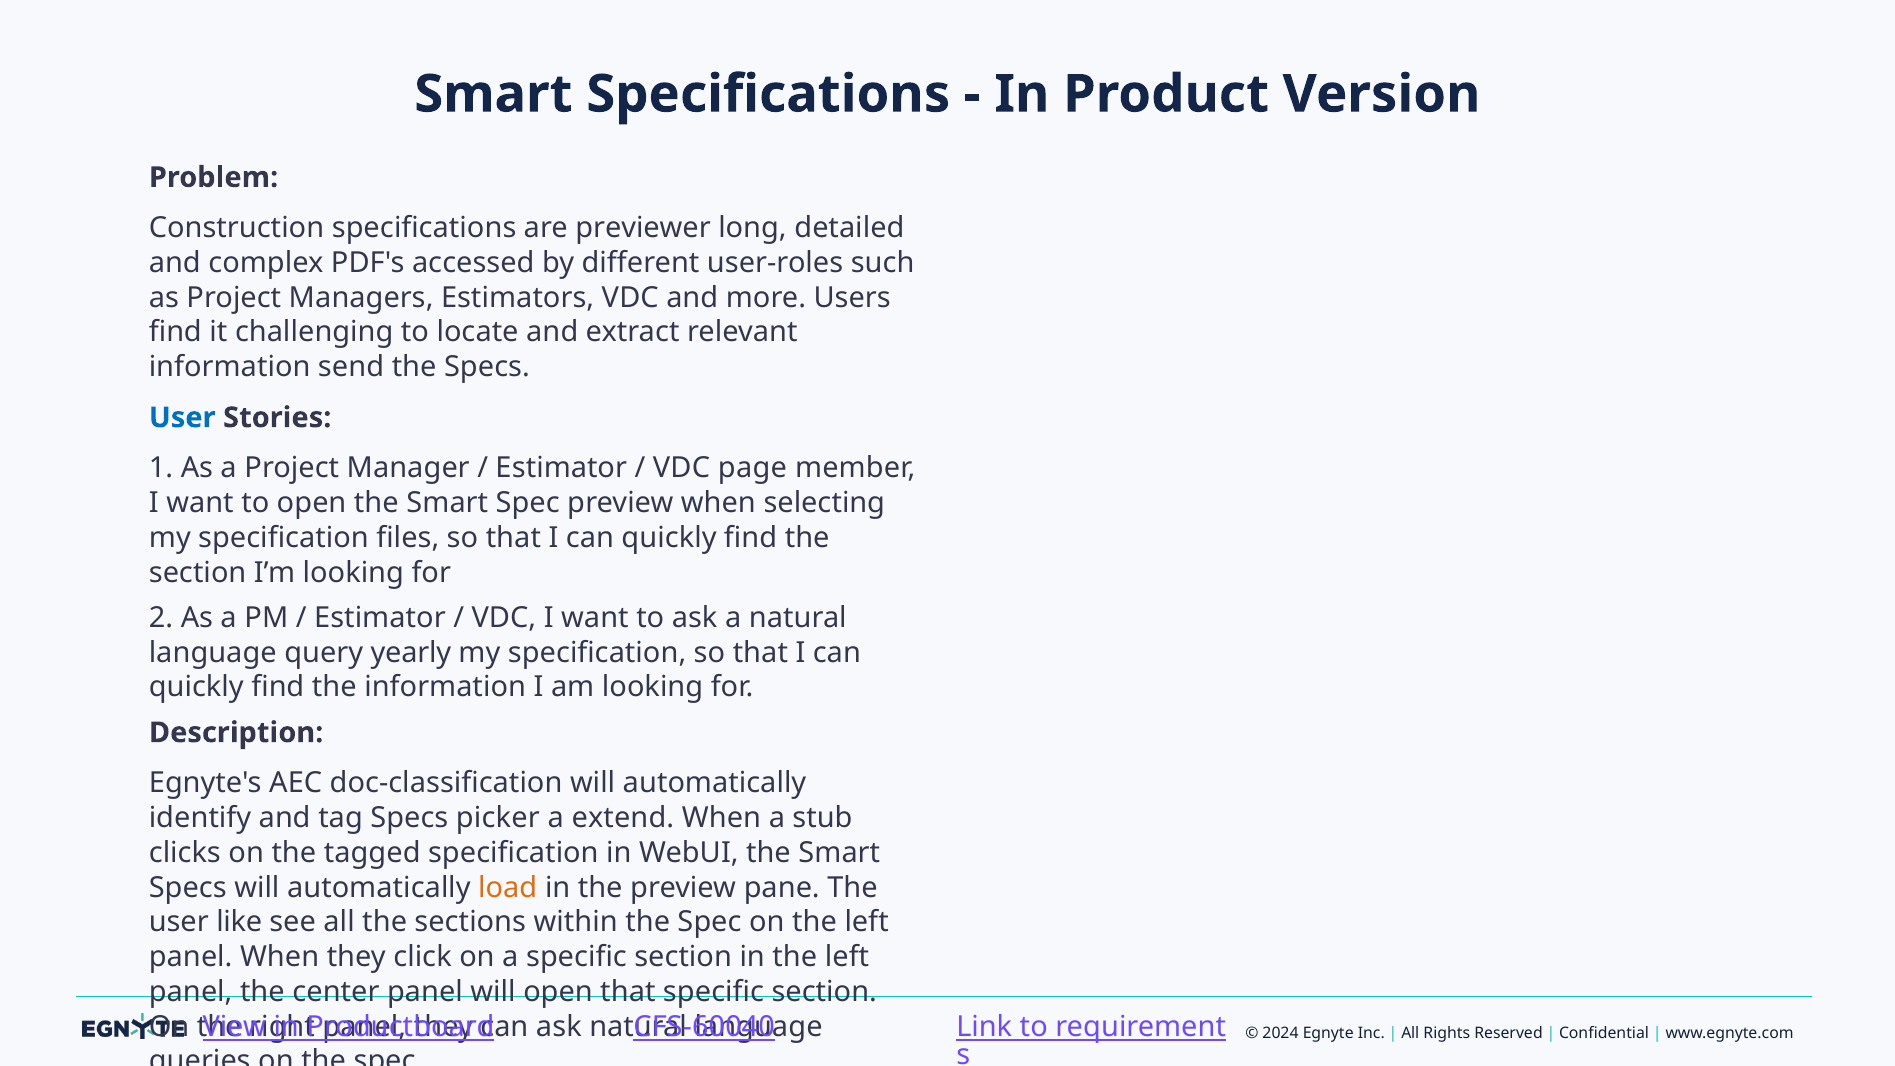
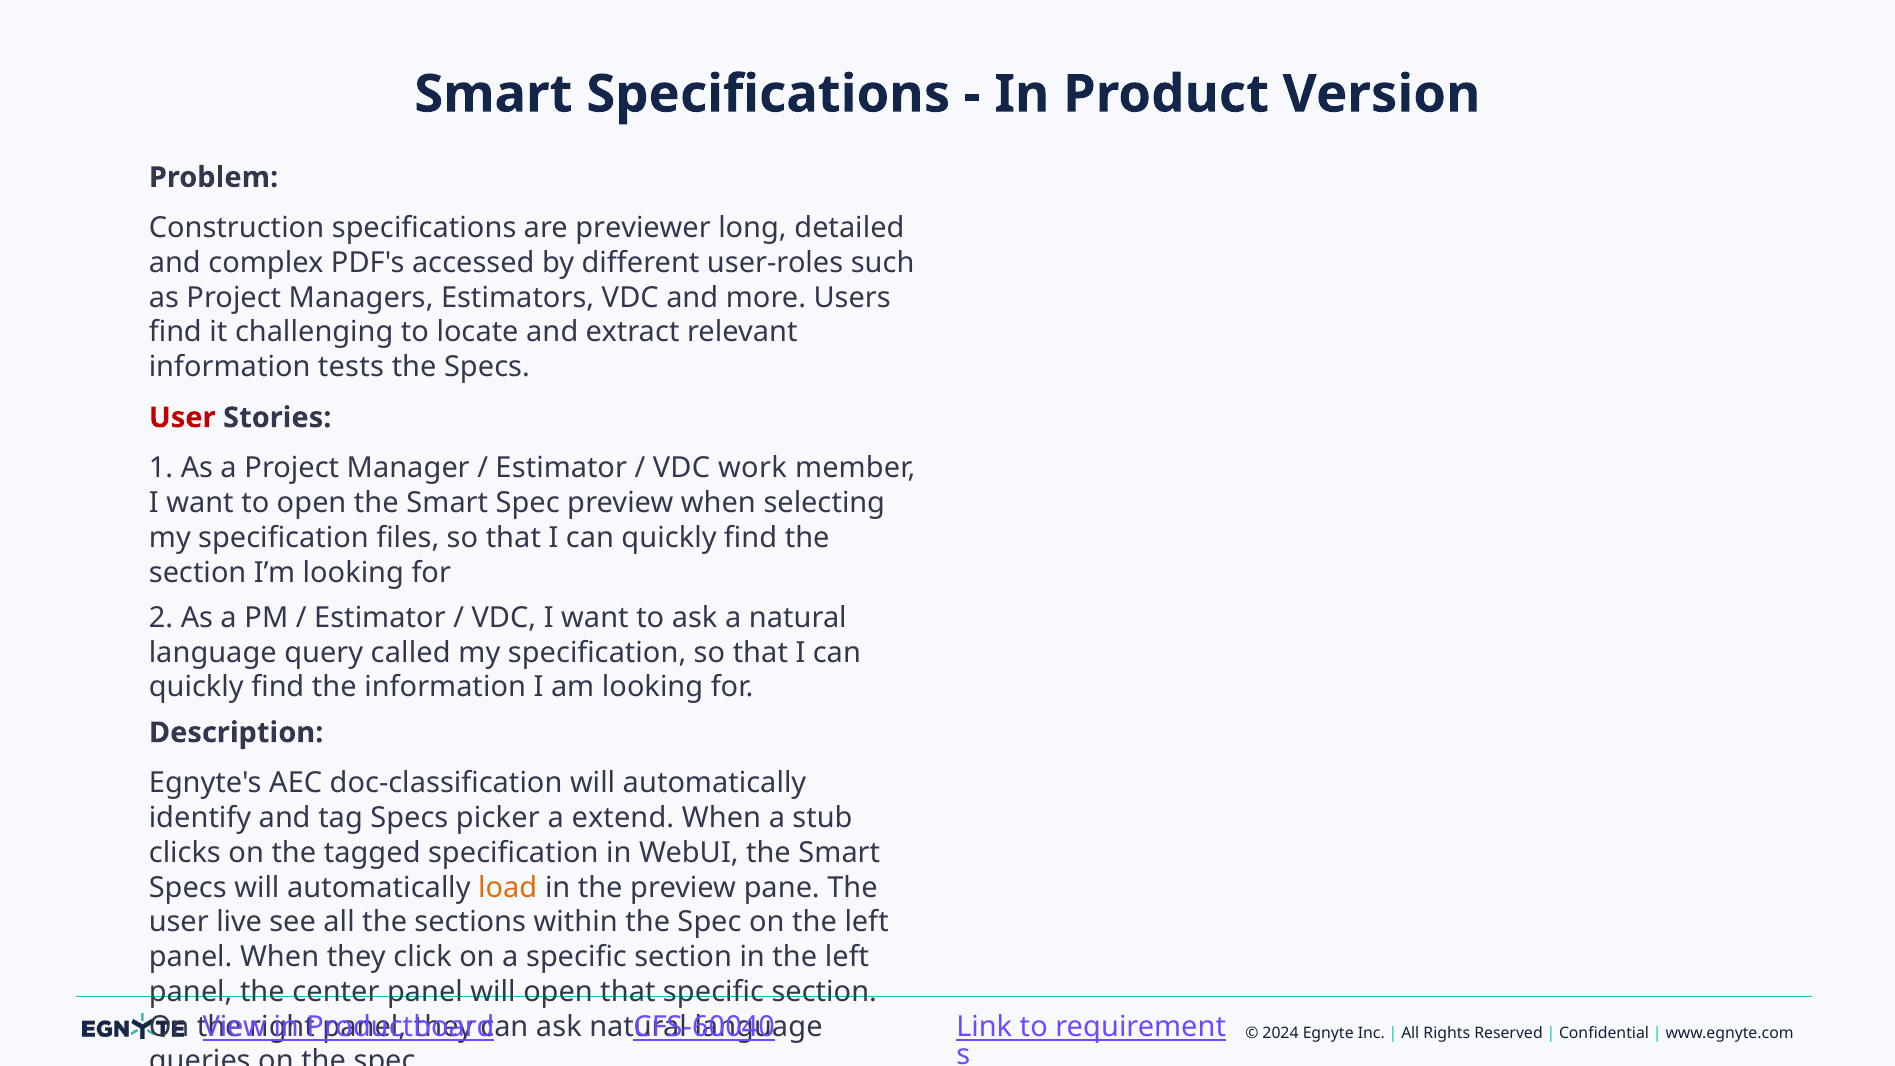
send: send -> tests (351, 367)
User colour: blue -> red (182, 418)
page: page -> work (752, 468)
yearly: yearly -> called (411, 653)
like: like -> live (239, 922)
